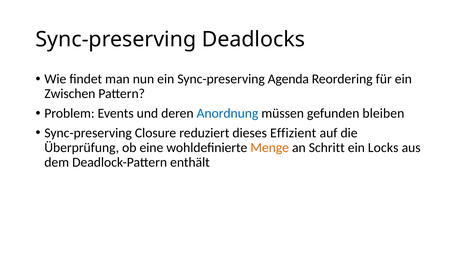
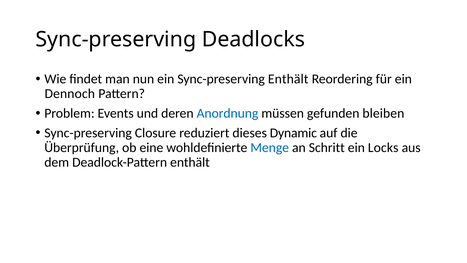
Sync-preserving Agenda: Agenda -> Enthält (288, 79)
Zwischen: Zwischen -> Dennoch (70, 94)
Effizient: Effizient -> Dynamic (293, 133)
Menge colour: orange -> blue (270, 148)
